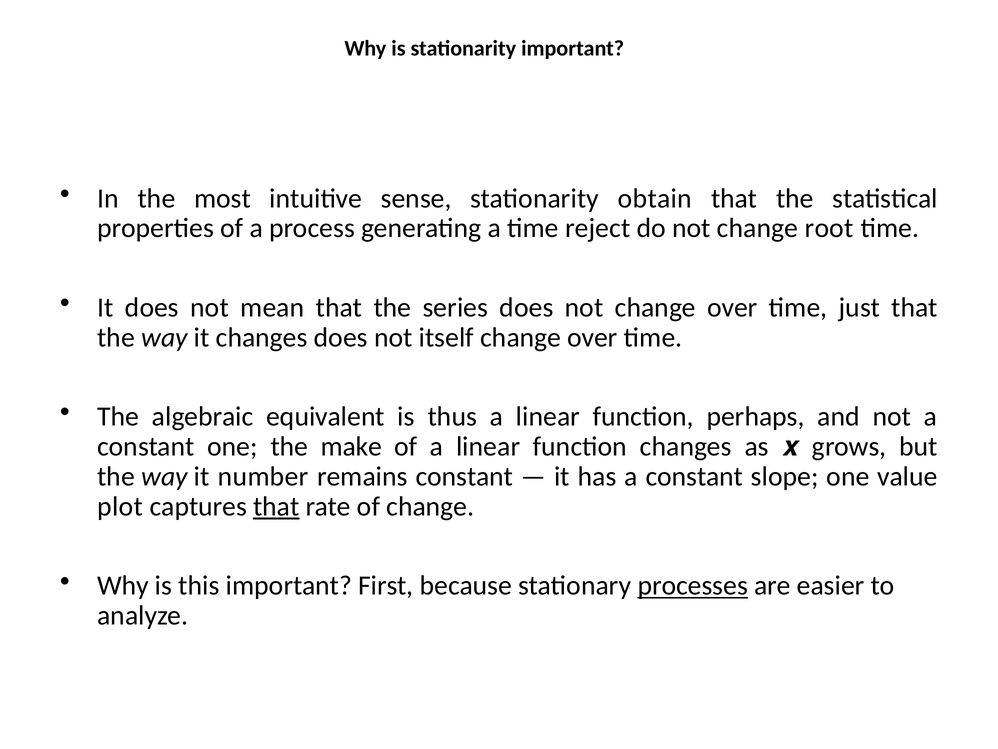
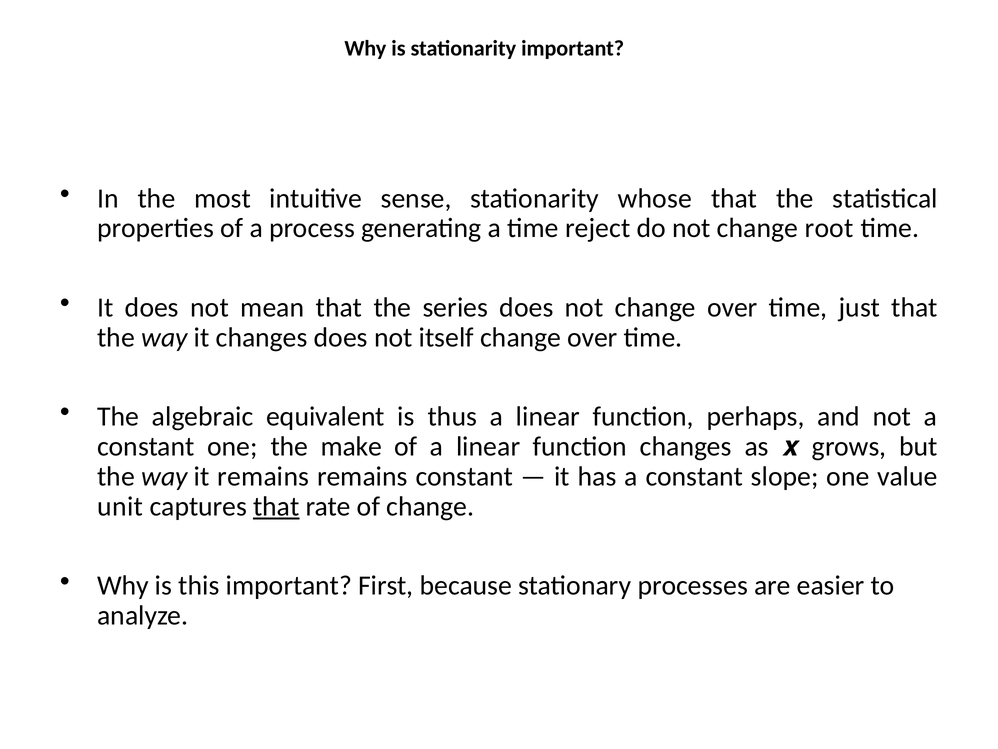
obtain: obtain -> whose (655, 198)
it number: number -> remains (263, 476)
plot: plot -> unit (120, 506)
processes underline: present -> none (693, 585)
